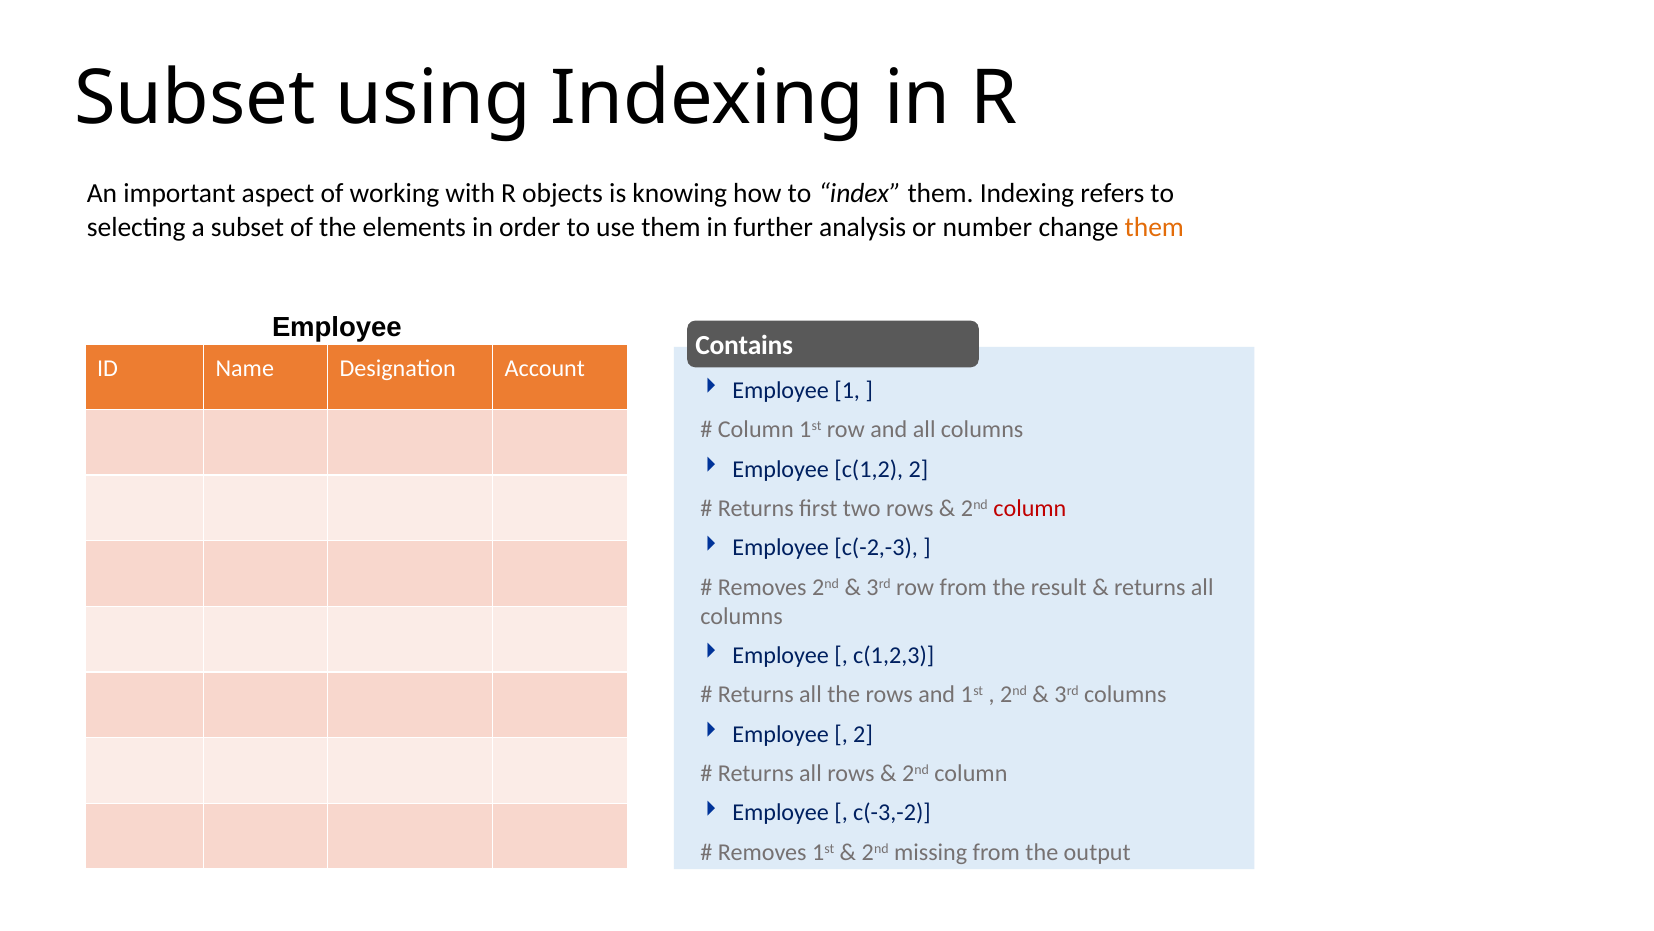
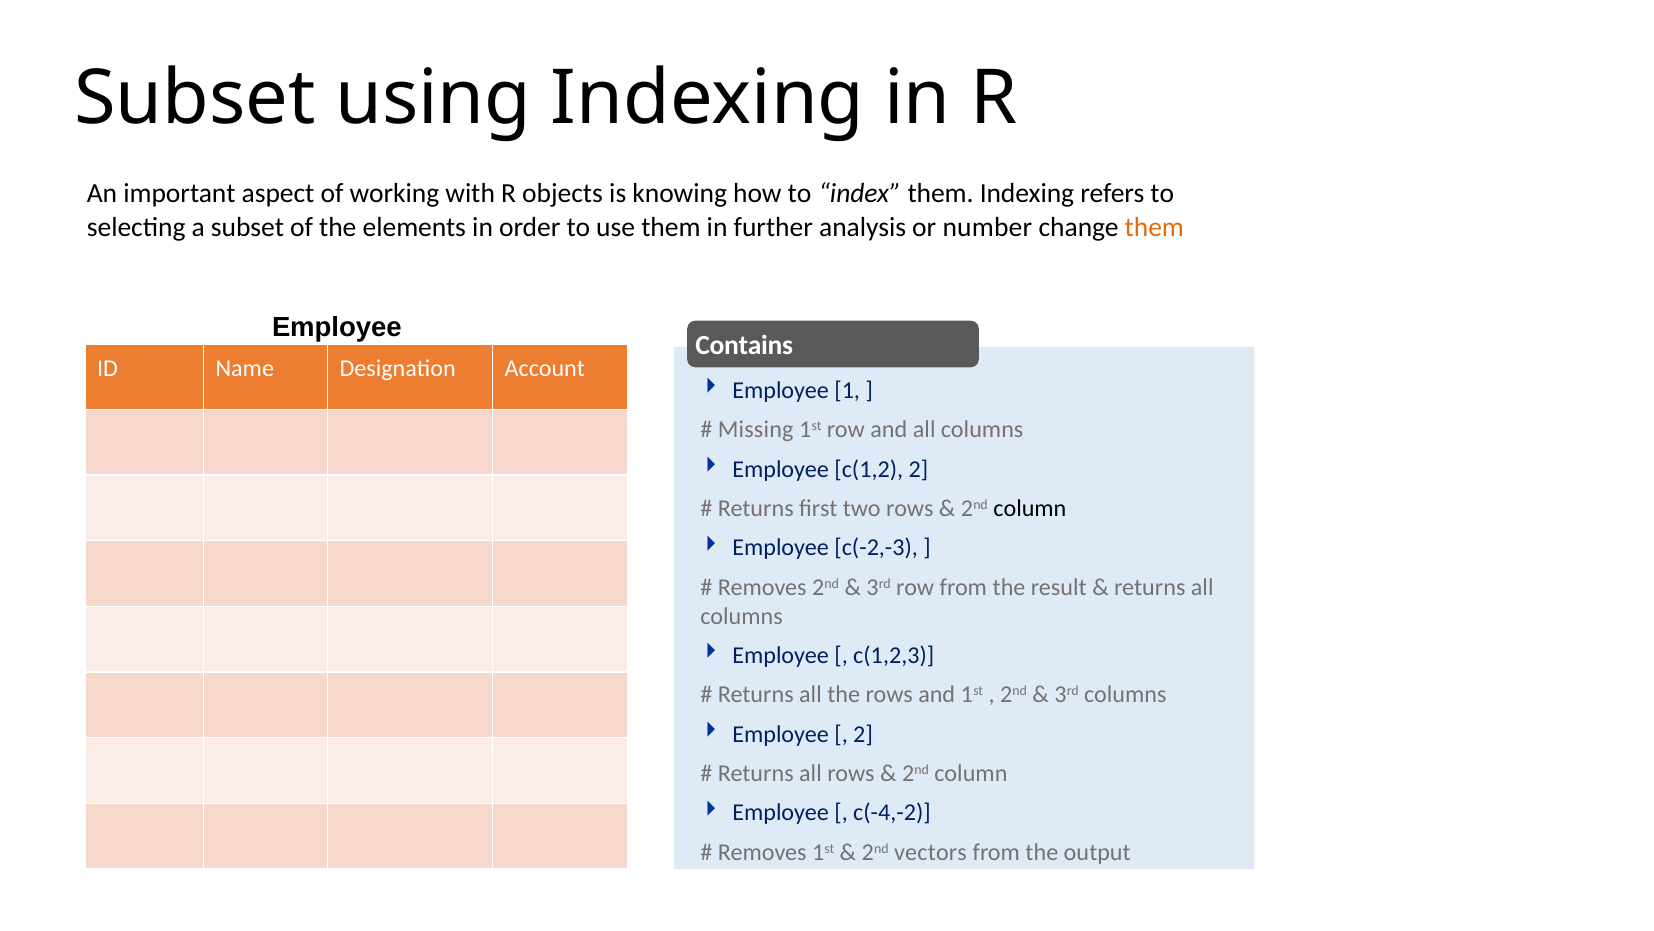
Column: Column -> Missing (756, 430)
column colour: red -> black (1030, 508)
c(-3,-2: c(-3,-2 -> c(-4,-2 (892, 812)
missing: missing -> vectors (931, 852)
